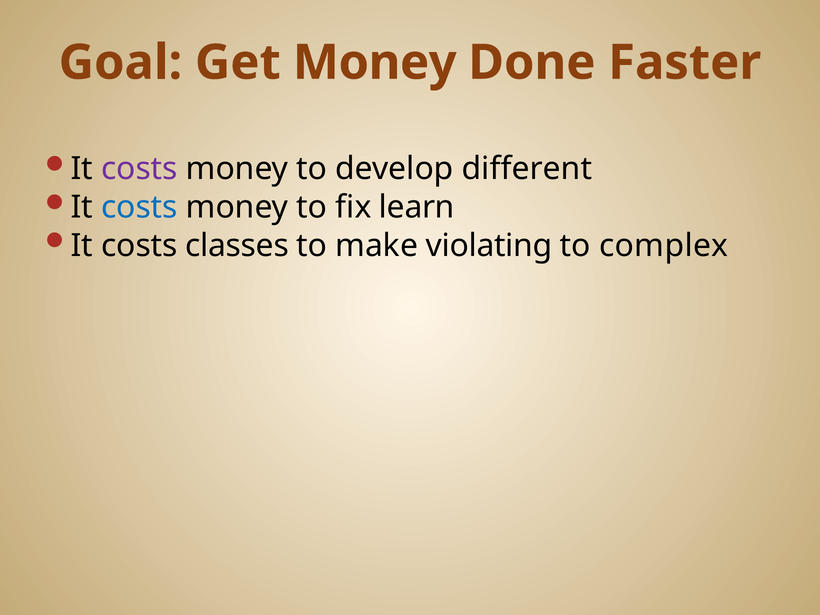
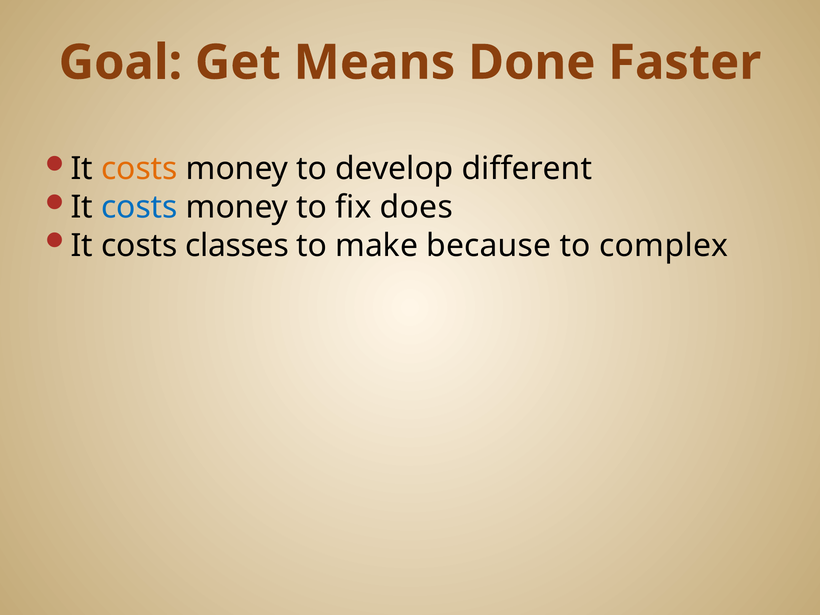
Get Money: Money -> Means (374, 63)
costs colour: purple -> orange (139, 169)
learn: learn -> does (416, 207)
violating: violating -> because (489, 245)
